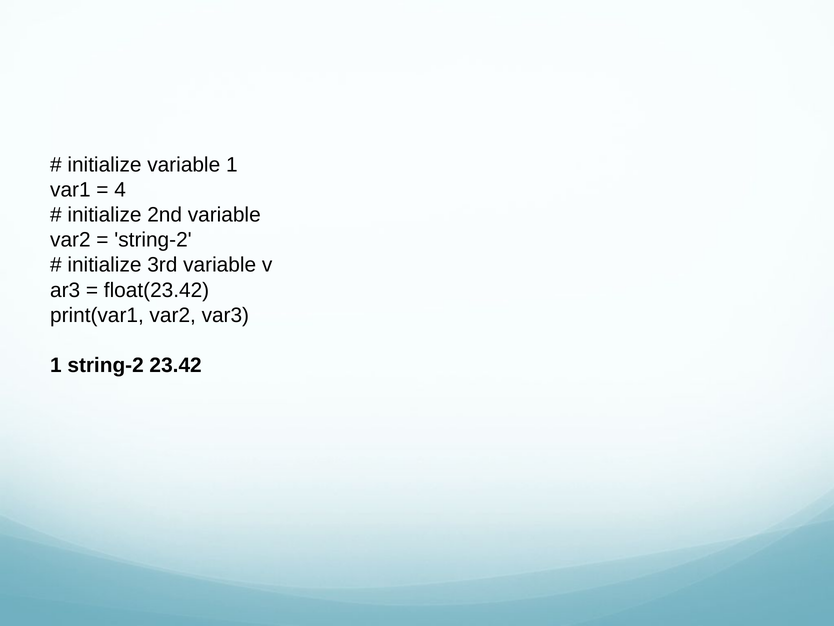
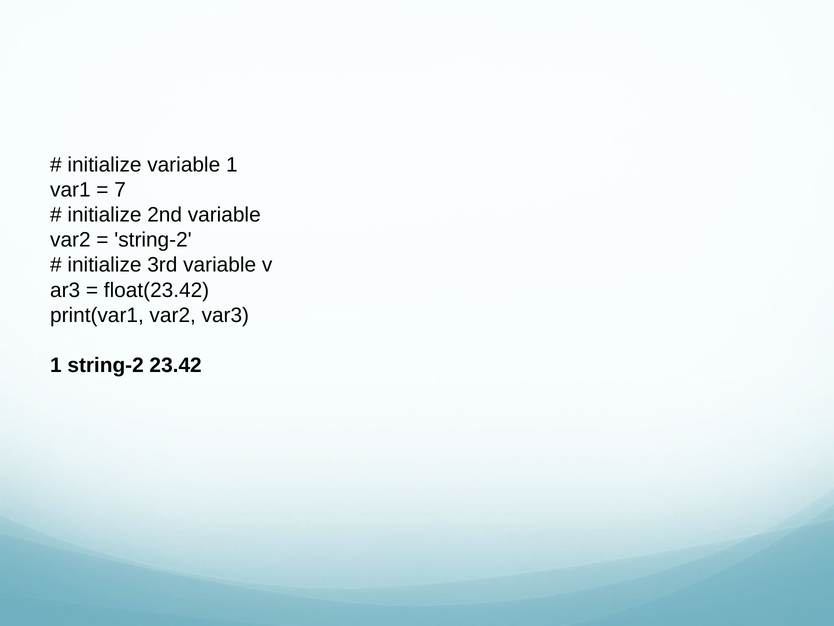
4: 4 -> 7 (120, 190)
